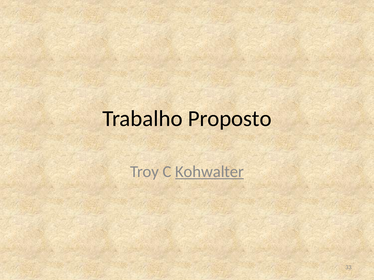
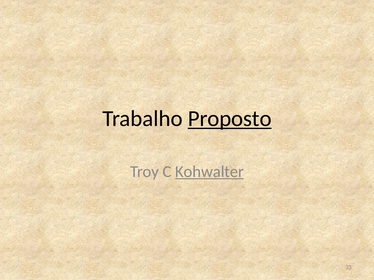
Proposto underline: none -> present (230, 119)
